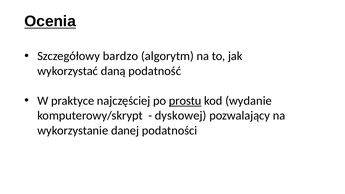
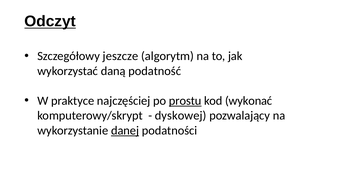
Ocenia: Ocenia -> Odczyt (50, 21)
bardzo: bardzo -> jeszcze (121, 56)
wydanie: wydanie -> wykonać (249, 101)
danej underline: none -> present (125, 130)
